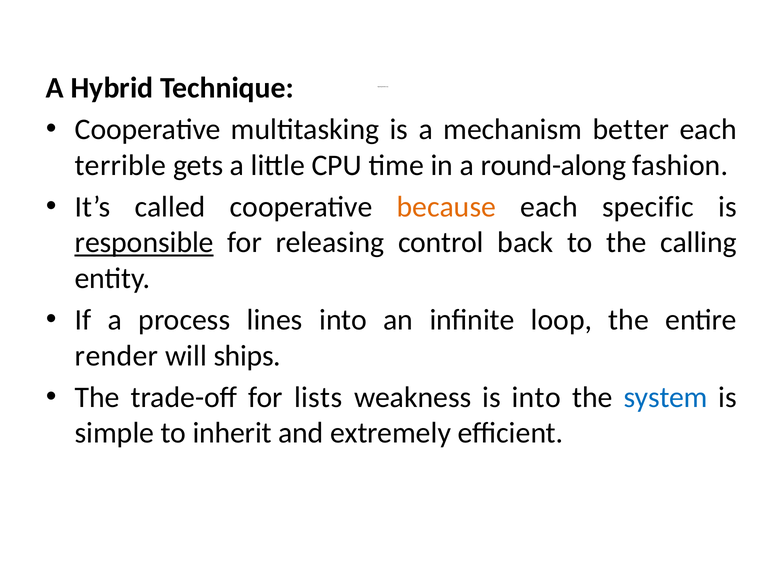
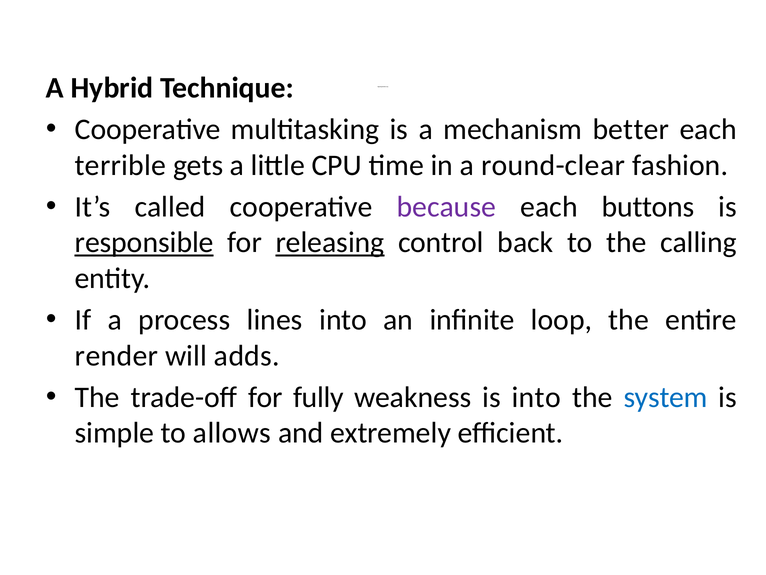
round-along: round-along -> round-clear (553, 165)
because colour: orange -> purple (446, 207)
specific: specific -> buttons (648, 207)
releasing underline: none -> present (330, 242)
ships: ships -> adds (247, 355)
lists: lists -> fully (318, 397)
inherit: inherit -> allows (232, 433)
